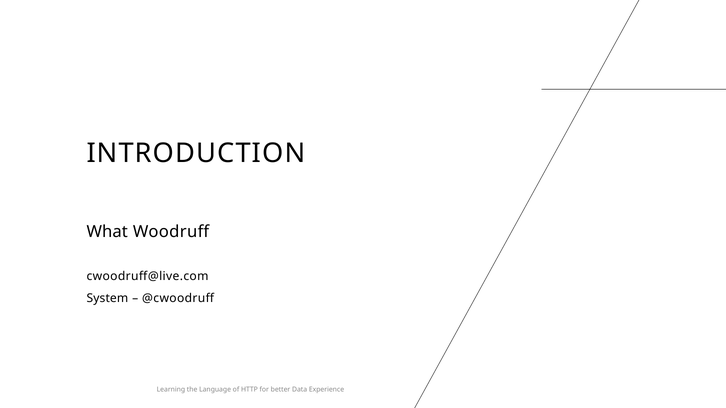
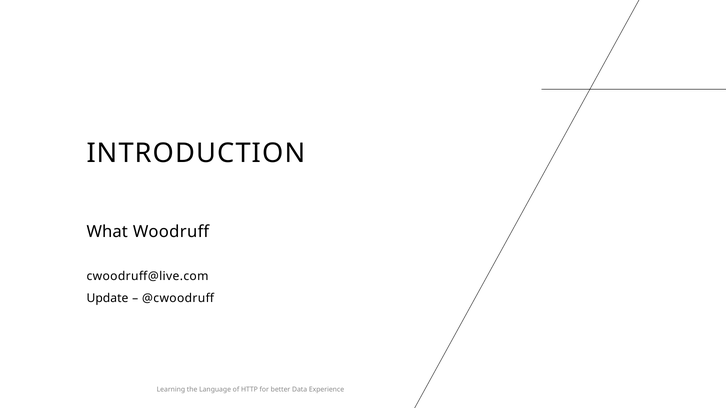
System: System -> Update (107, 299)
